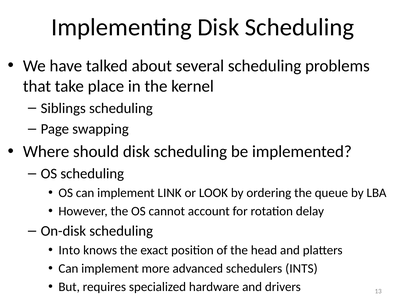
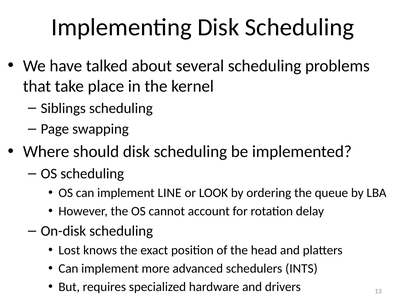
LINK: LINK -> LINE (170, 193)
Into: Into -> Lost (69, 250)
